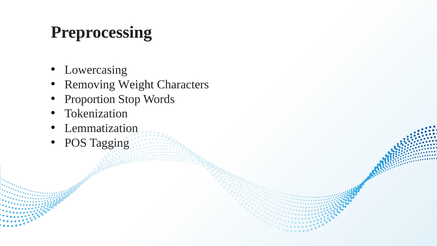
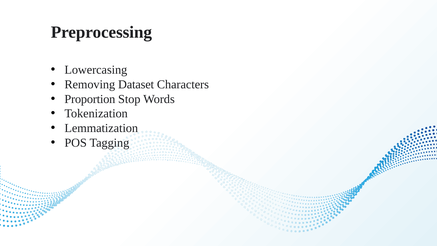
Weight: Weight -> Dataset (136, 84)
